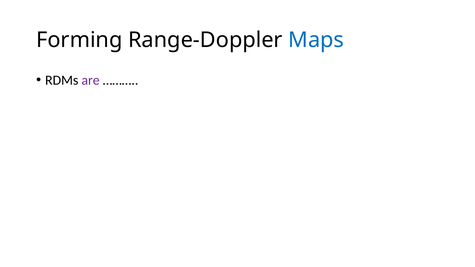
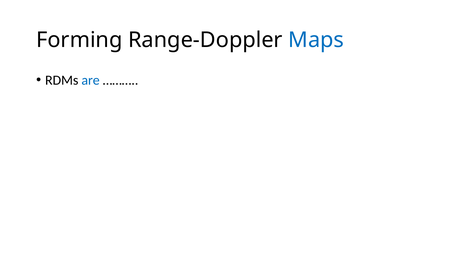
are colour: purple -> blue (91, 80)
